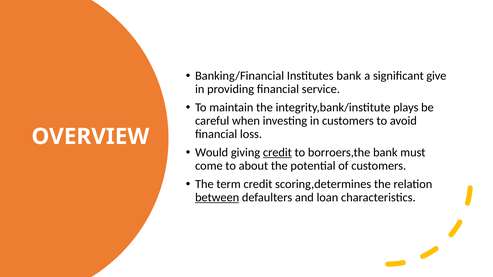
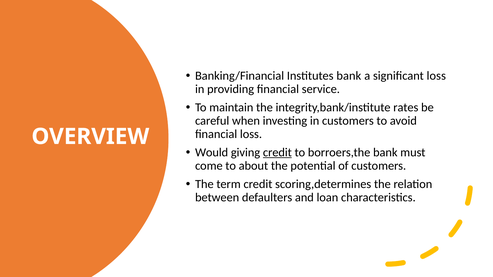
significant give: give -> loss (436, 76)
plays: plays -> rates (406, 108)
between underline: present -> none (217, 198)
